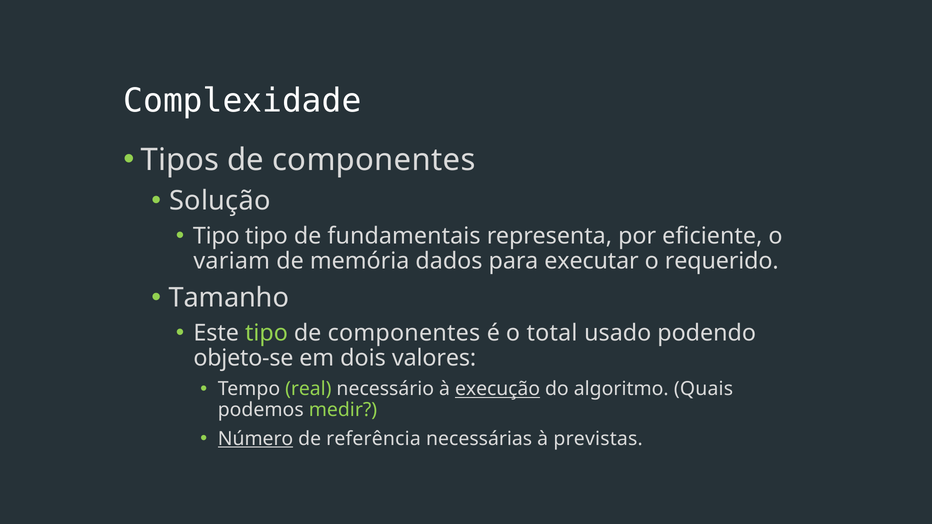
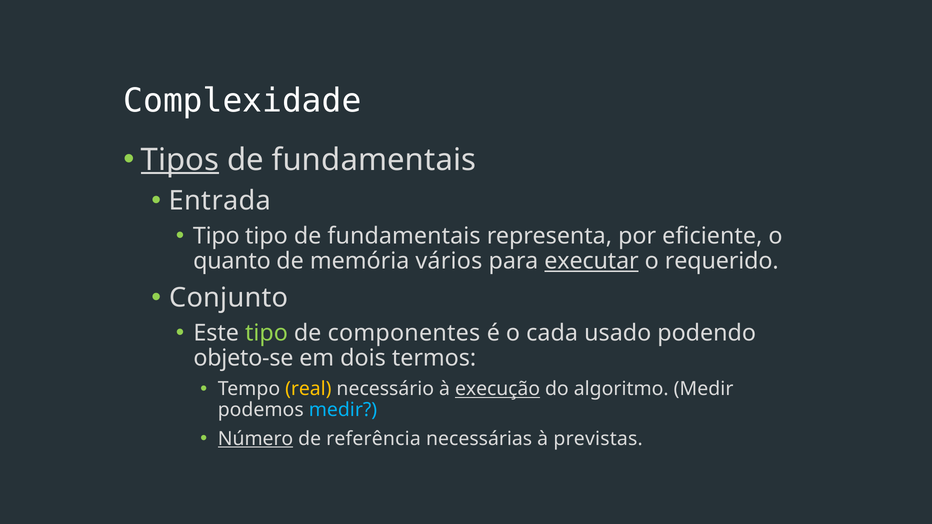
Tipos underline: none -> present (180, 160)
componentes: componentes -> fundamentais (374, 160)
Solução: Solução -> Entrada (220, 201)
variam: variam -> quanto (232, 261)
dados: dados -> vários (449, 261)
executar underline: none -> present (592, 261)
Tamanho: Tamanho -> Conjunto (229, 298)
total: total -> cada (552, 333)
valores: valores -> termos (434, 358)
real colour: light green -> yellow (308, 389)
algoritmo Quais: Quais -> Medir (704, 389)
medir colour: light green -> light blue (343, 410)
